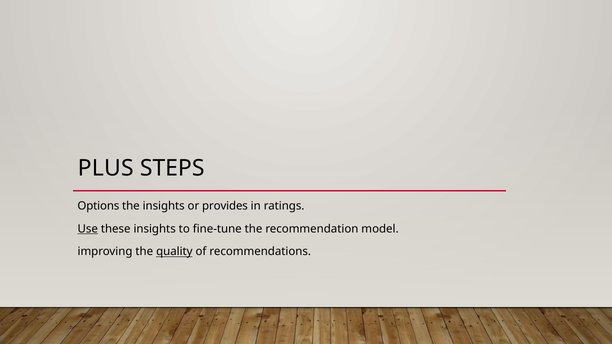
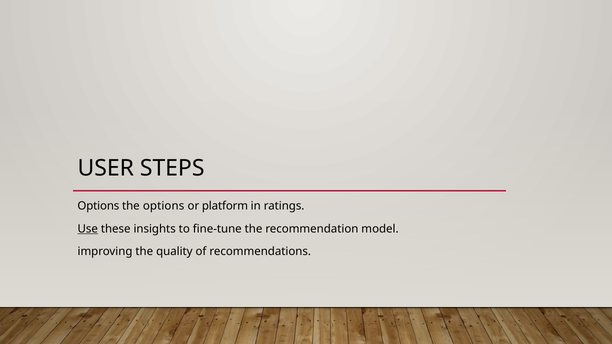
PLUS: PLUS -> USER (106, 168)
the insights: insights -> options (164, 206)
provides: provides -> platform (225, 206)
quality underline: present -> none (174, 252)
